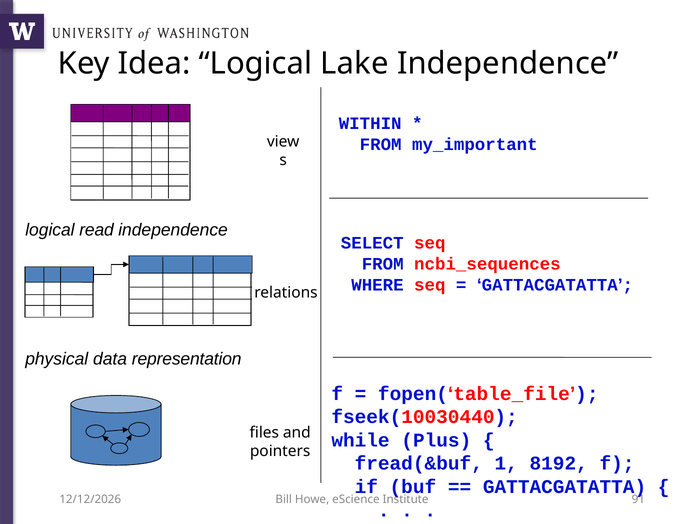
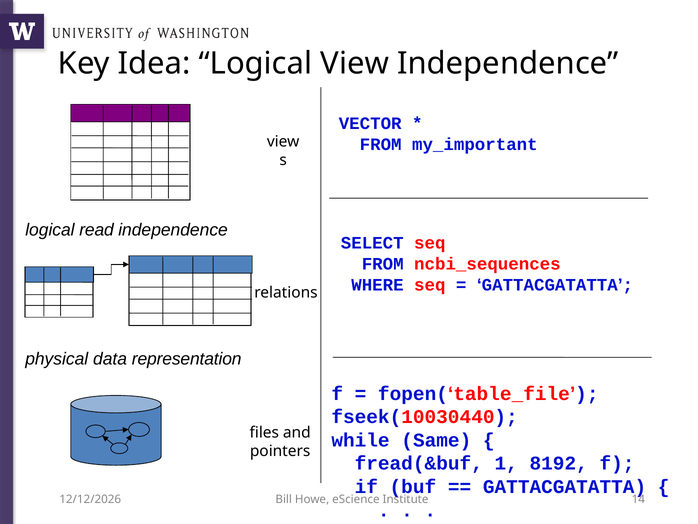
Logical Lake: Lake -> View (355, 63)
WITHIN: WITHIN -> VECTOR (370, 124)
Plus: Plus -> Same (436, 440)
91: 91 -> 14 (638, 499)
